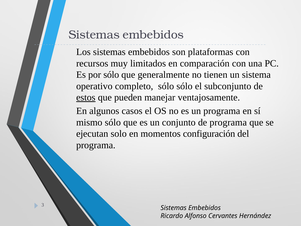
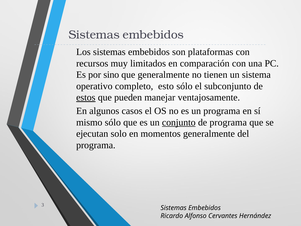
por sólo: sólo -> sino (111, 75)
completo sólo: sólo -> esto (166, 86)
conjunto underline: none -> present (179, 122)
momentos configuración: configuración -> generalmente (209, 134)
